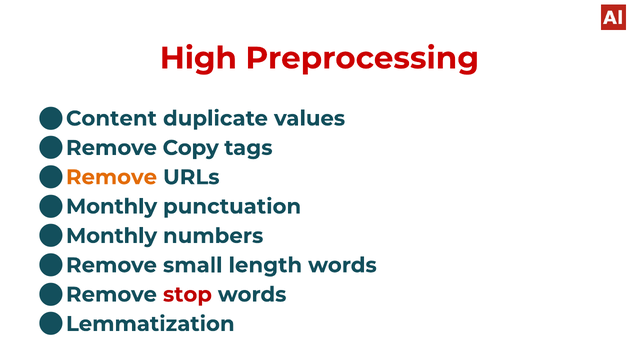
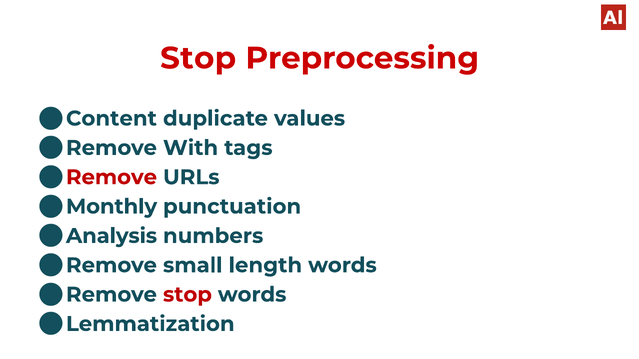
High: High -> Stop (198, 58)
Copy: Copy -> With (191, 148)
Remove colour: orange -> red (111, 177)
Monthly: Monthly -> Analysis (112, 236)
